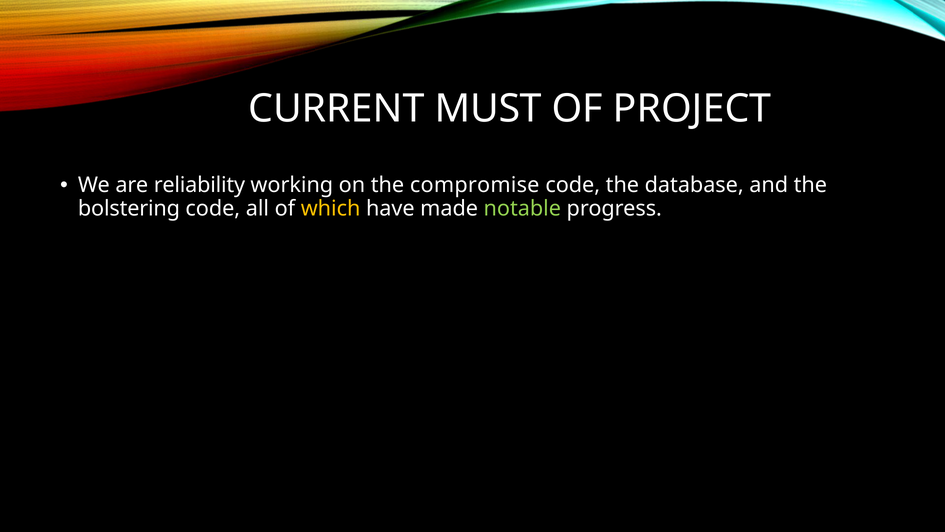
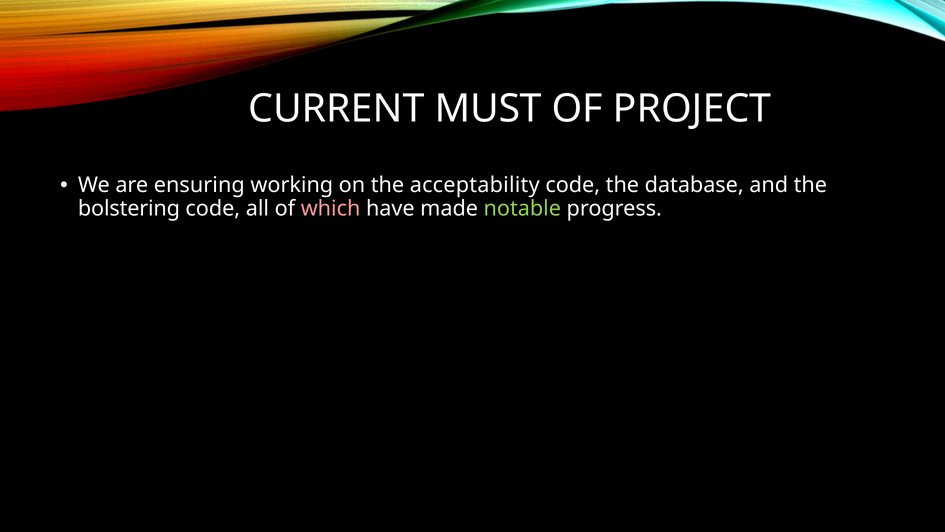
reliability: reliability -> ensuring (199, 185)
compromise: compromise -> acceptability (475, 185)
which colour: yellow -> pink (331, 209)
